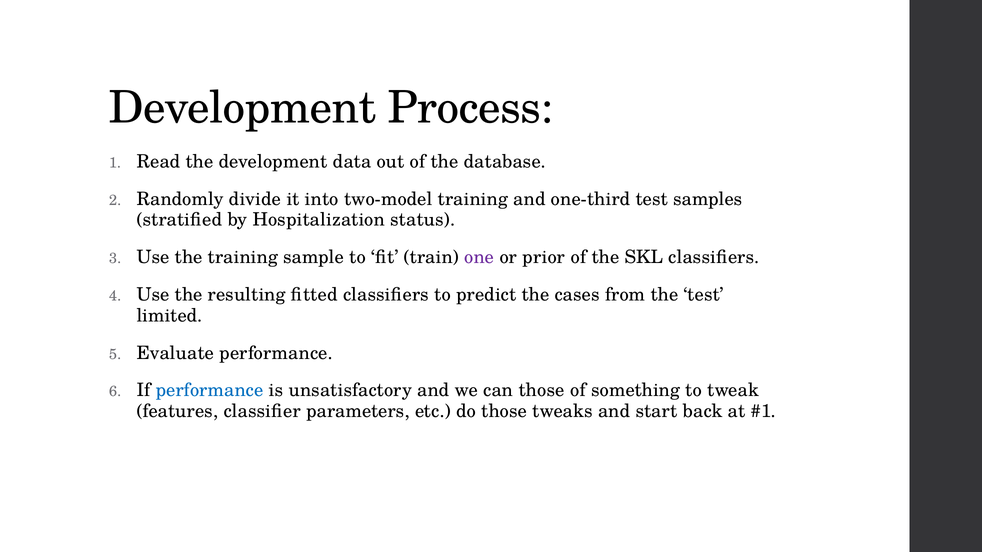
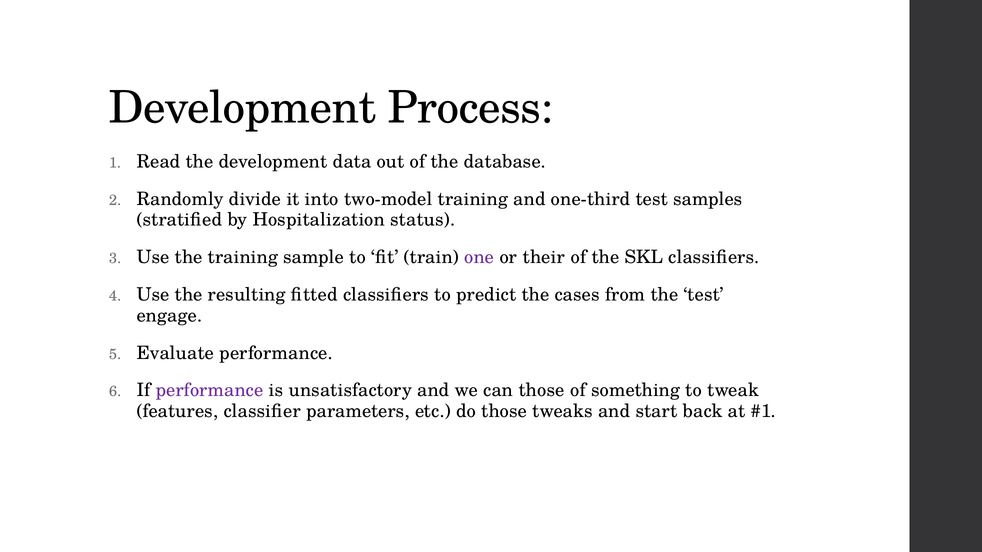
prior: prior -> their (544, 257)
limited: limited -> engage (169, 316)
performance colour: blue -> purple (210, 391)
